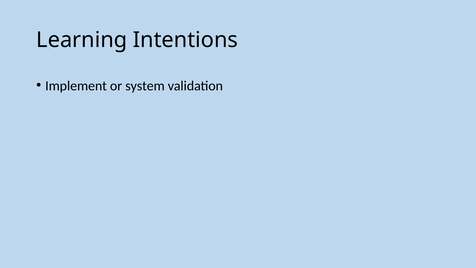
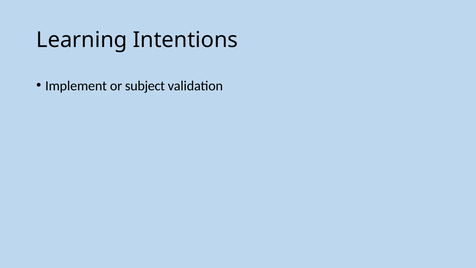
system: system -> subject (145, 86)
